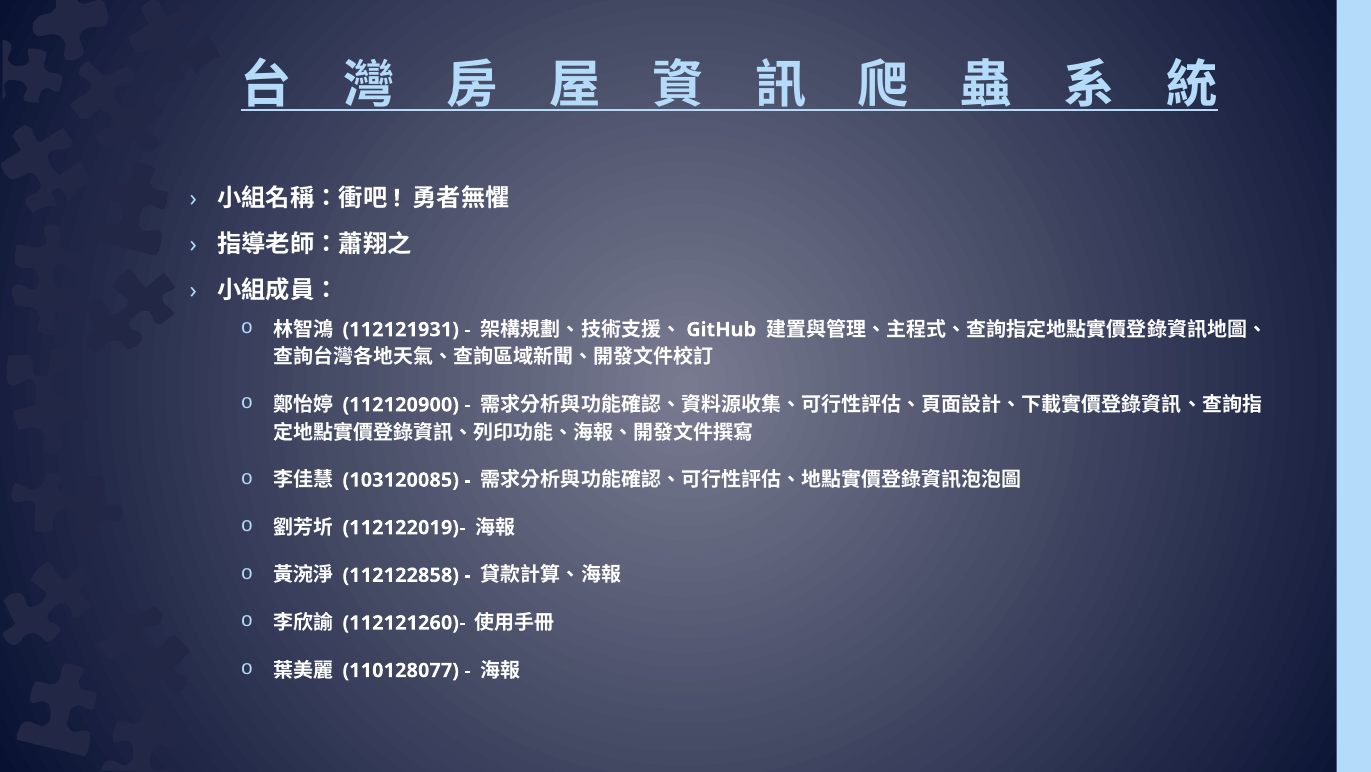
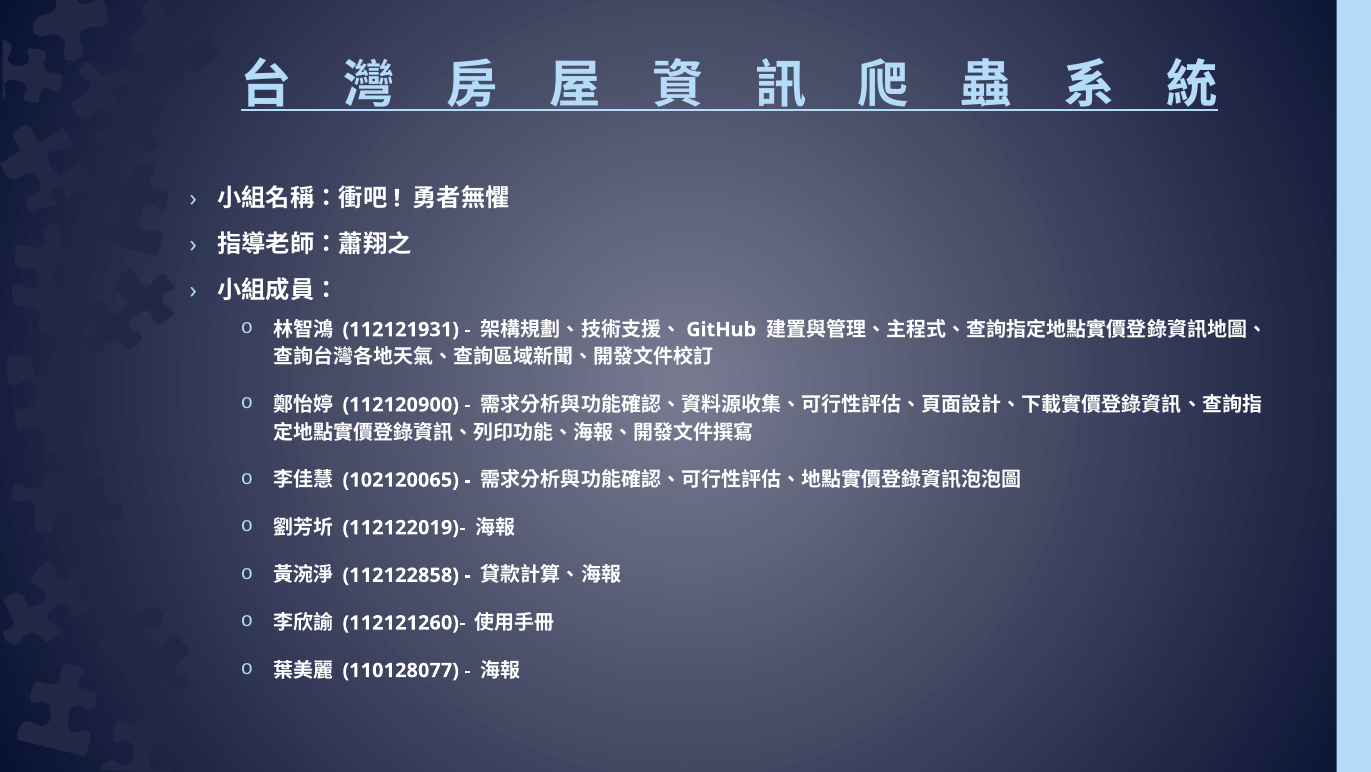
103120085: 103120085 -> 102120065 (401, 480)
